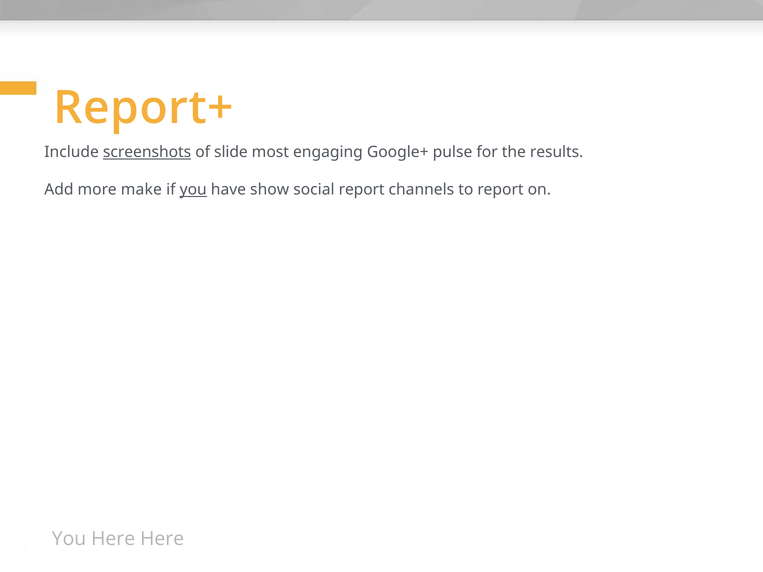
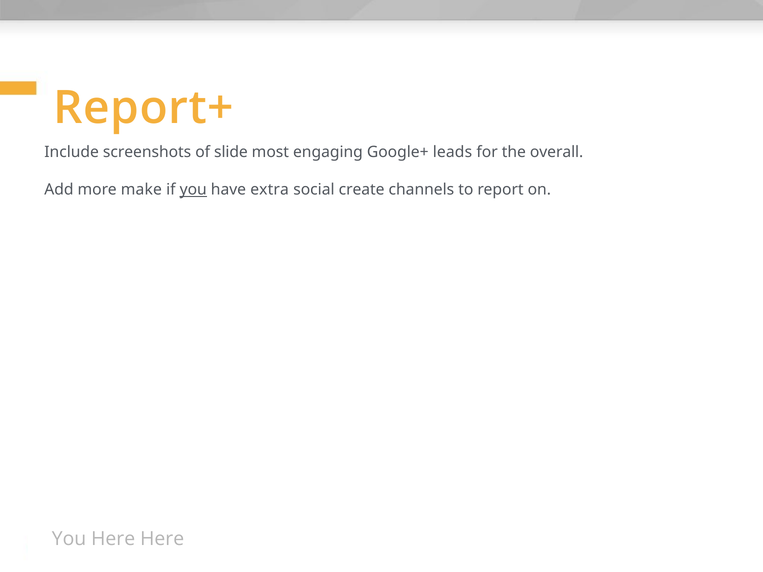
screenshots underline: present -> none (147, 152)
pulse: pulse -> leads (452, 152)
results: results -> overall (557, 152)
show: show -> extra (270, 190)
social report: report -> create (362, 190)
